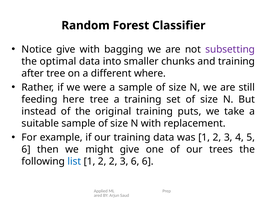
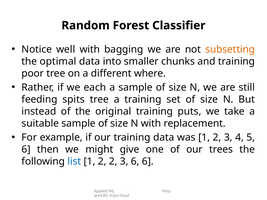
Notice give: give -> well (66, 49)
subsetting colour: purple -> orange (230, 49)
after: after -> poor (33, 73)
were: were -> each (95, 88)
here: here -> spits (74, 100)
